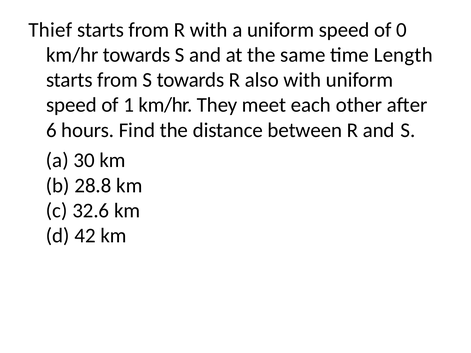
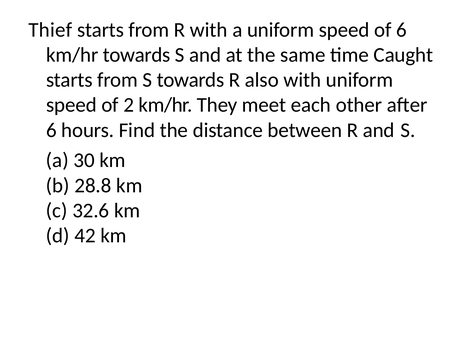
of 0: 0 -> 6 (401, 30)
Length: Length -> Caught (403, 55)
1: 1 -> 2 (129, 105)
